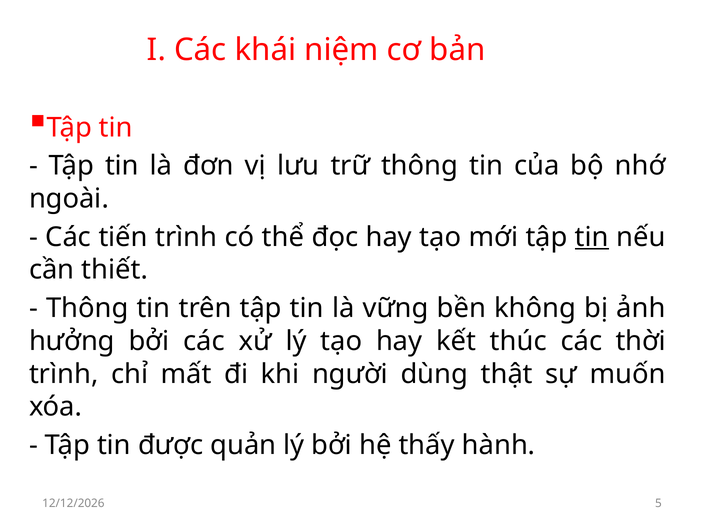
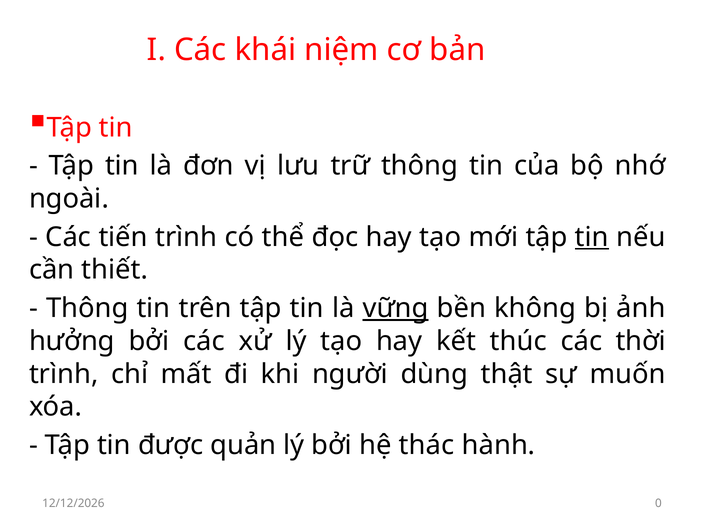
vững underline: none -> present (396, 308)
thấy: thấy -> thác (427, 445)
5: 5 -> 0 (658, 503)
